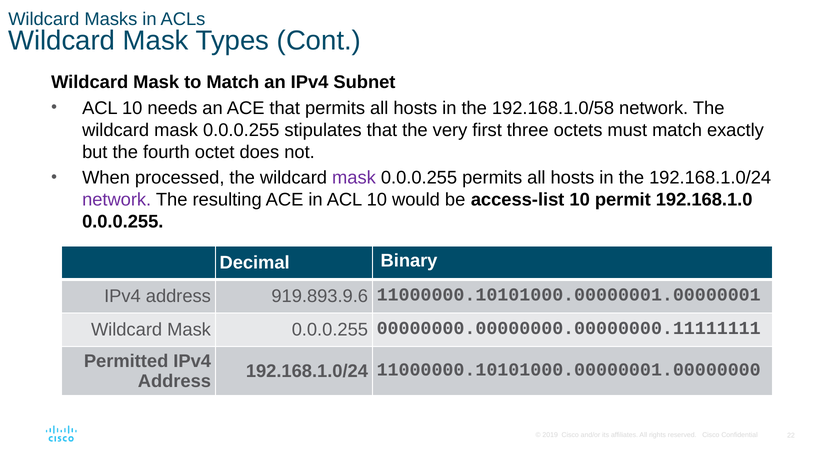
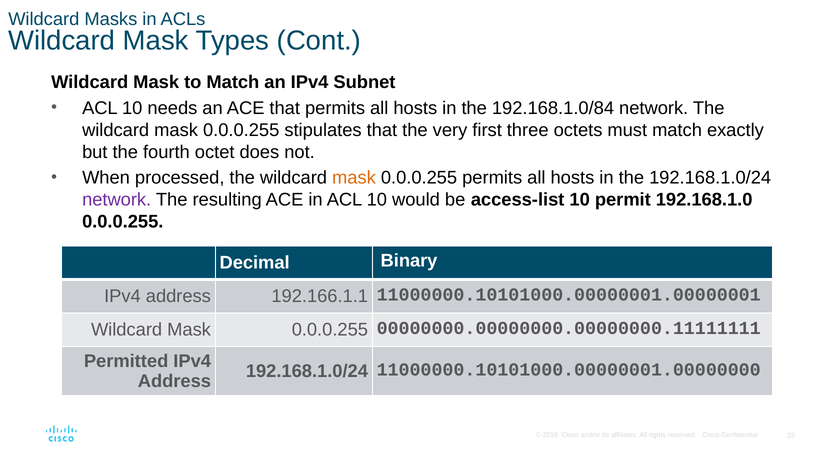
192.168.1.0/58: 192.168.1.0/58 -> 192.168.1.0/84 (553, 108)
mask colour: purple -> orange (354, 178)
919.893.9.6: 919.893.9.6 -> 192.166.1.1 (320, 297)
